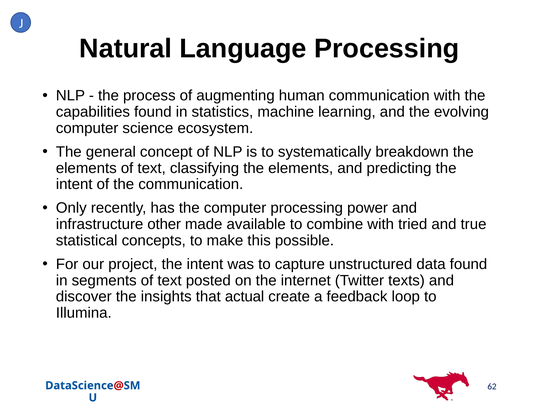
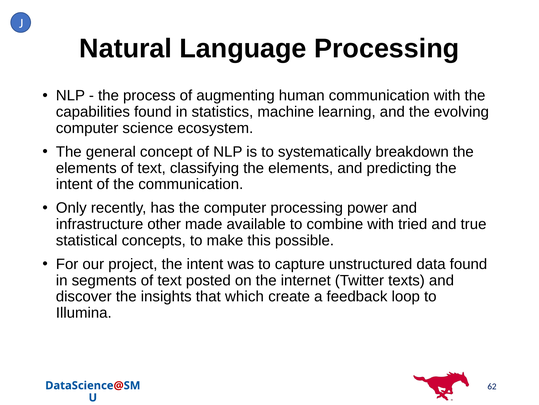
actual: actual -> which (244, 296)
